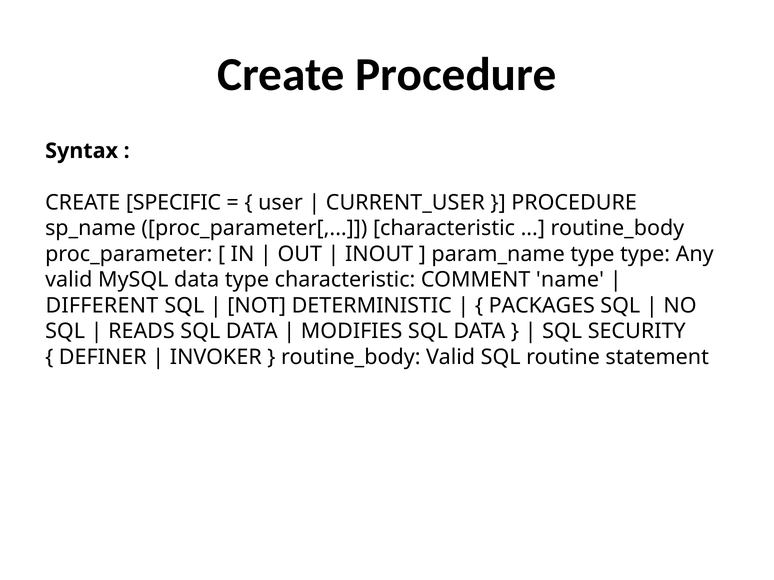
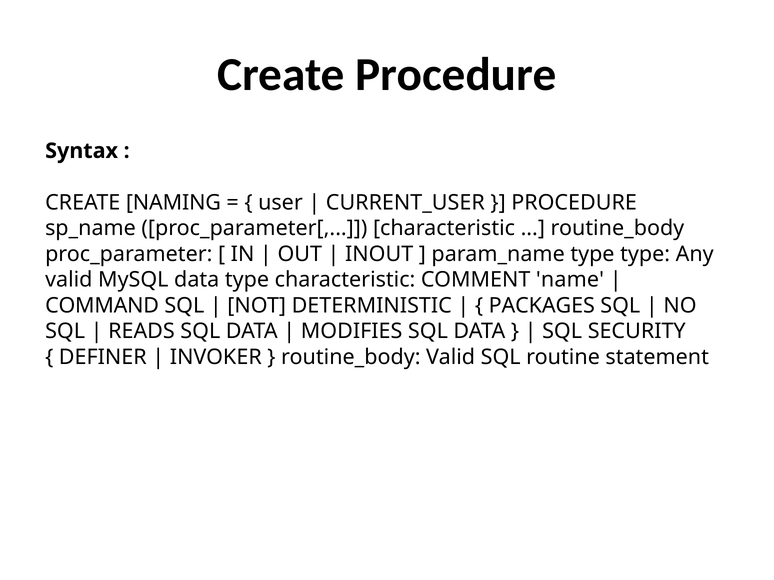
SPECIFIC: SPECIFIC -> NAMING (173, 203)
DIFFERENT: DIFFERENT -> COMMAND (102, 306)
